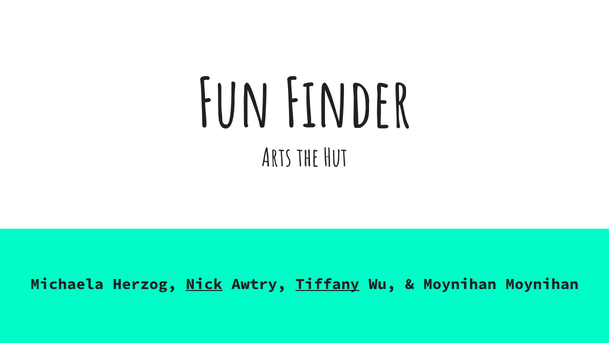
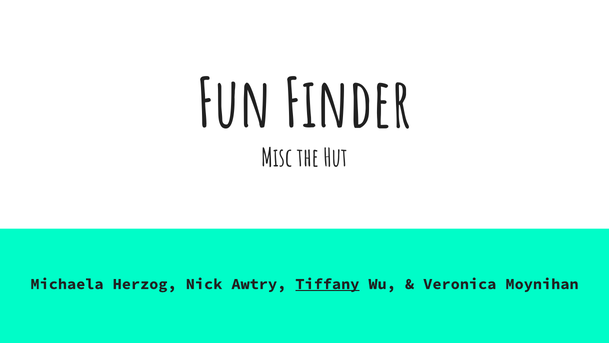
Arts: Arts -> Misc (277, 158)
Nick underline: present -> none (204, 284)
Moynihan: Moynihan -> Veronica (460, 284)
